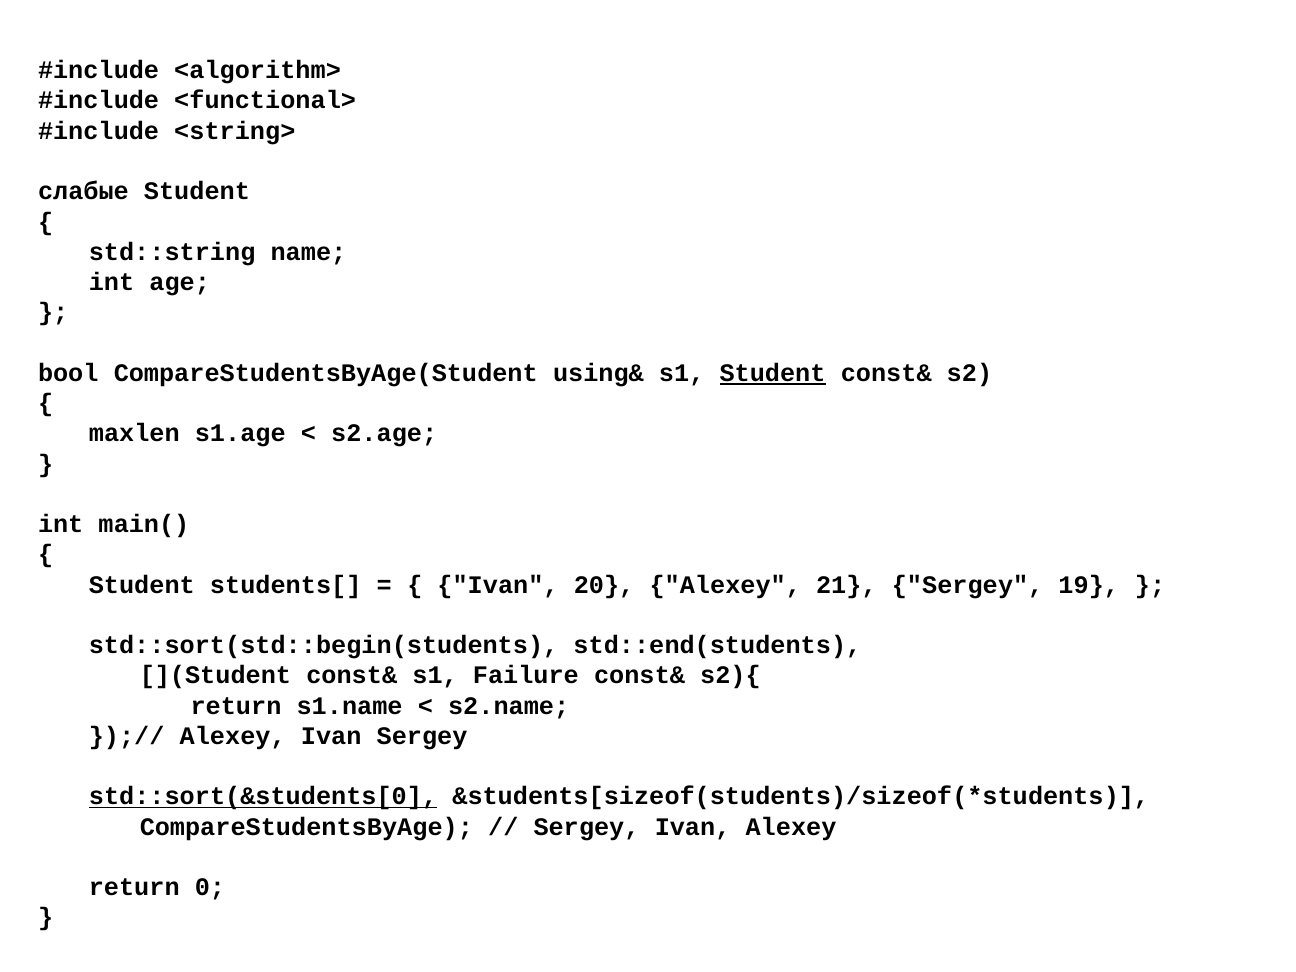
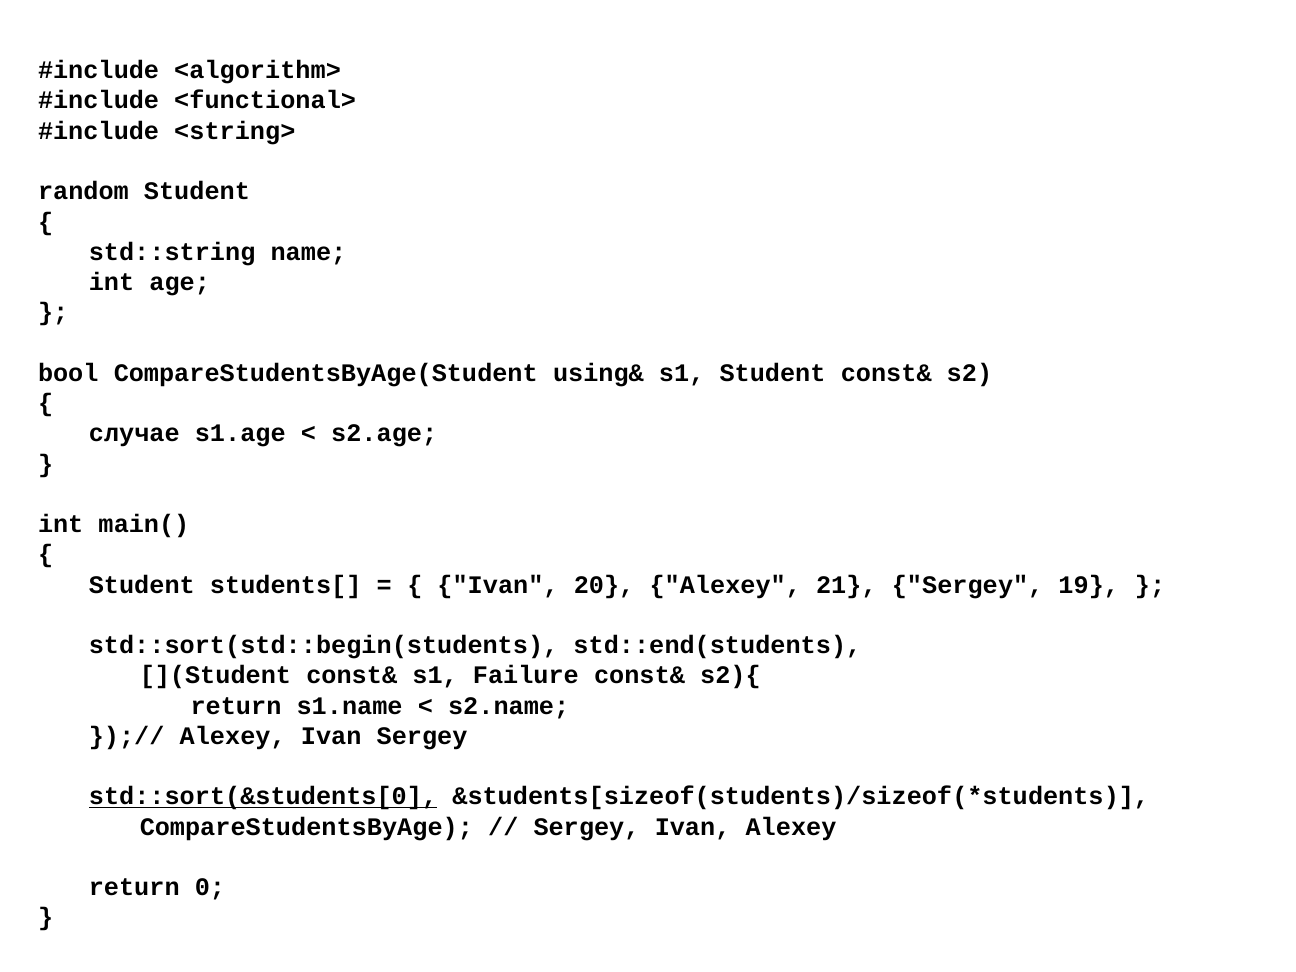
слабые: слабые -> random (83, 191)
Student underline: present -> none (773, 373)
maxlen: maxlen -> случае (134, 433)
